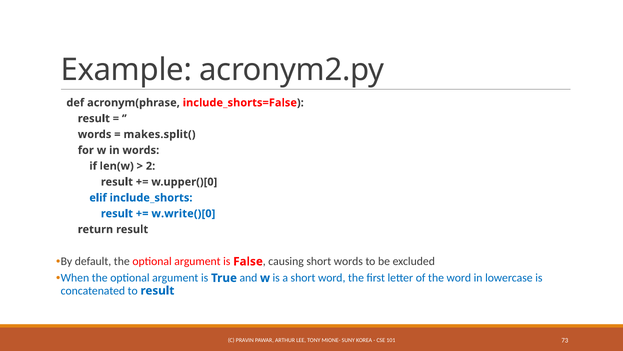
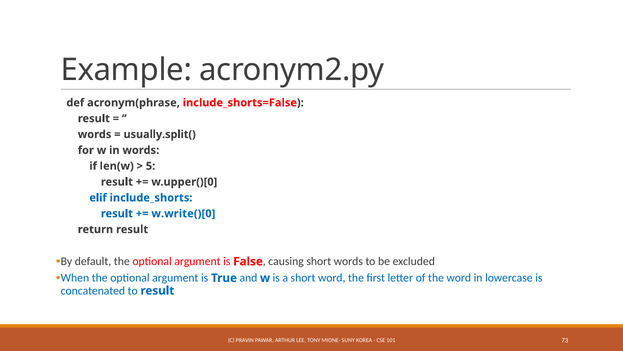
makes.split(: makes.split( -> usually.split( (160, 134)
2: 2 -> 5 (151, 166)
